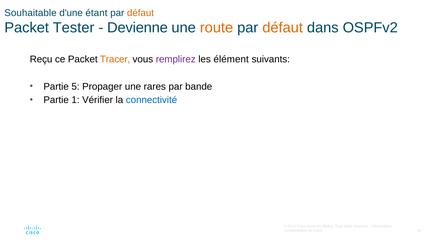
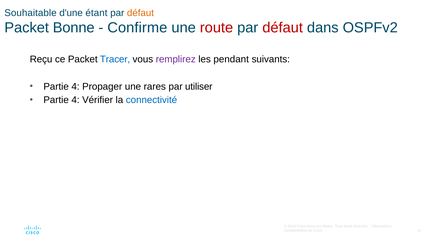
Tester: Tester -> Bonne (74, 28)
Devienne: Devienne -> Confirme (137, 28)
route colour: orange -> red (217, 28)
défaut colour: orange -> red (283, 28)
Tracer colour: orange -> blue (115, 59)
élément: élément -> pendant (231, 59)
5: 5 -> 4 (76, 87)
bande: bande -> utiliser (199, 87)
1: 1 -> 4 (76, 100)
